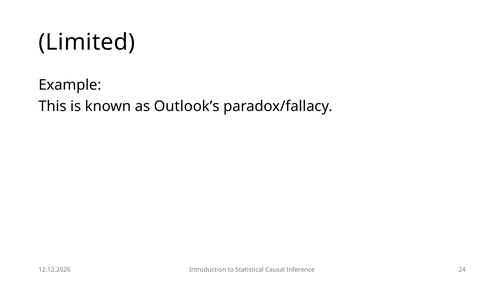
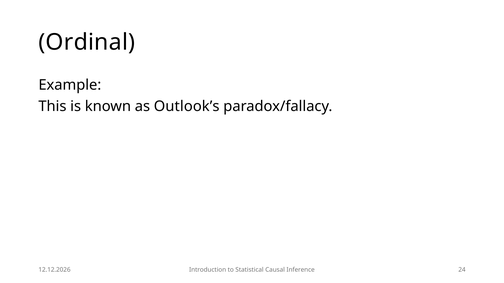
Limited: Limited -> Ordinal (87, 42)
